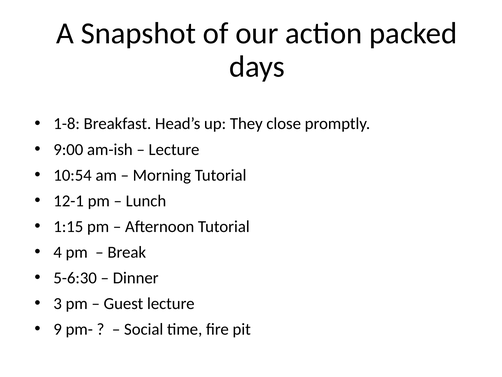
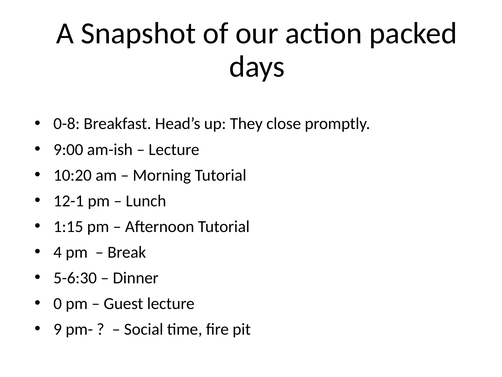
1-8: 1-8 -> 0-8 (67, 124)
10:54: 10:54 -> 10:20 (73, 175)
3: 3 -> 0 (58, 303)
